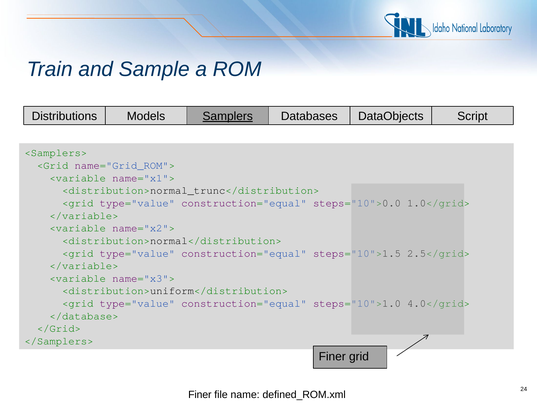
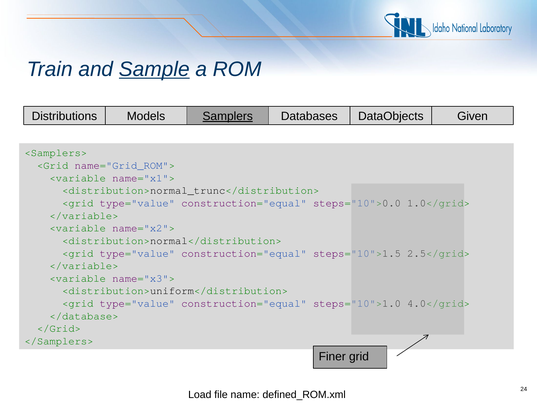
Sample underline: none -> present (154, 69)
Script: Script -> Given (473, 116)
Finer: Finer -> Load (200, 394)
